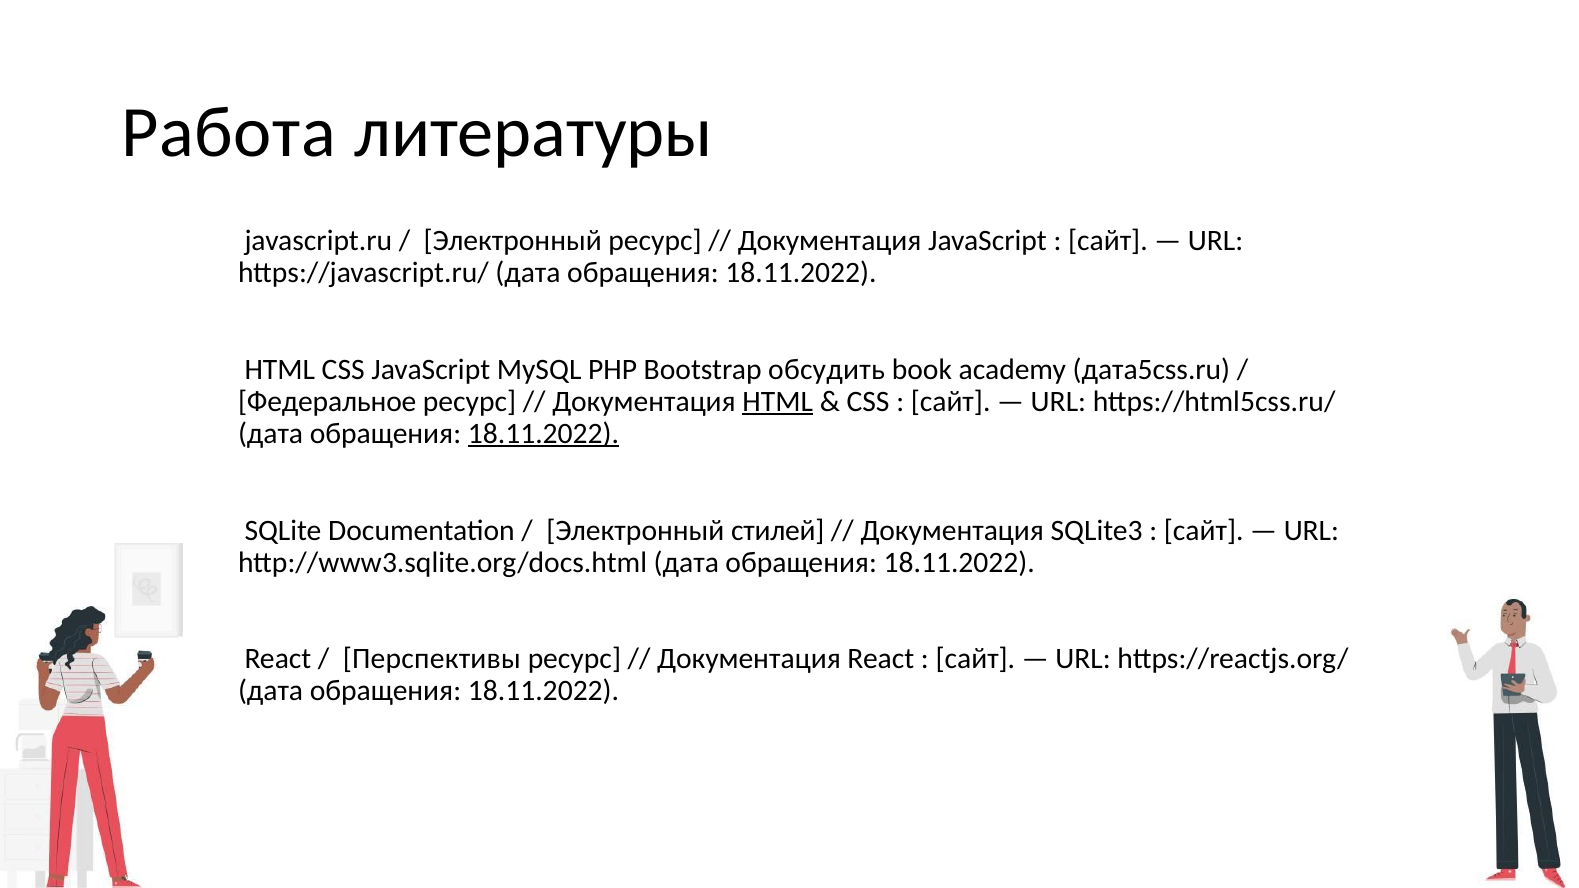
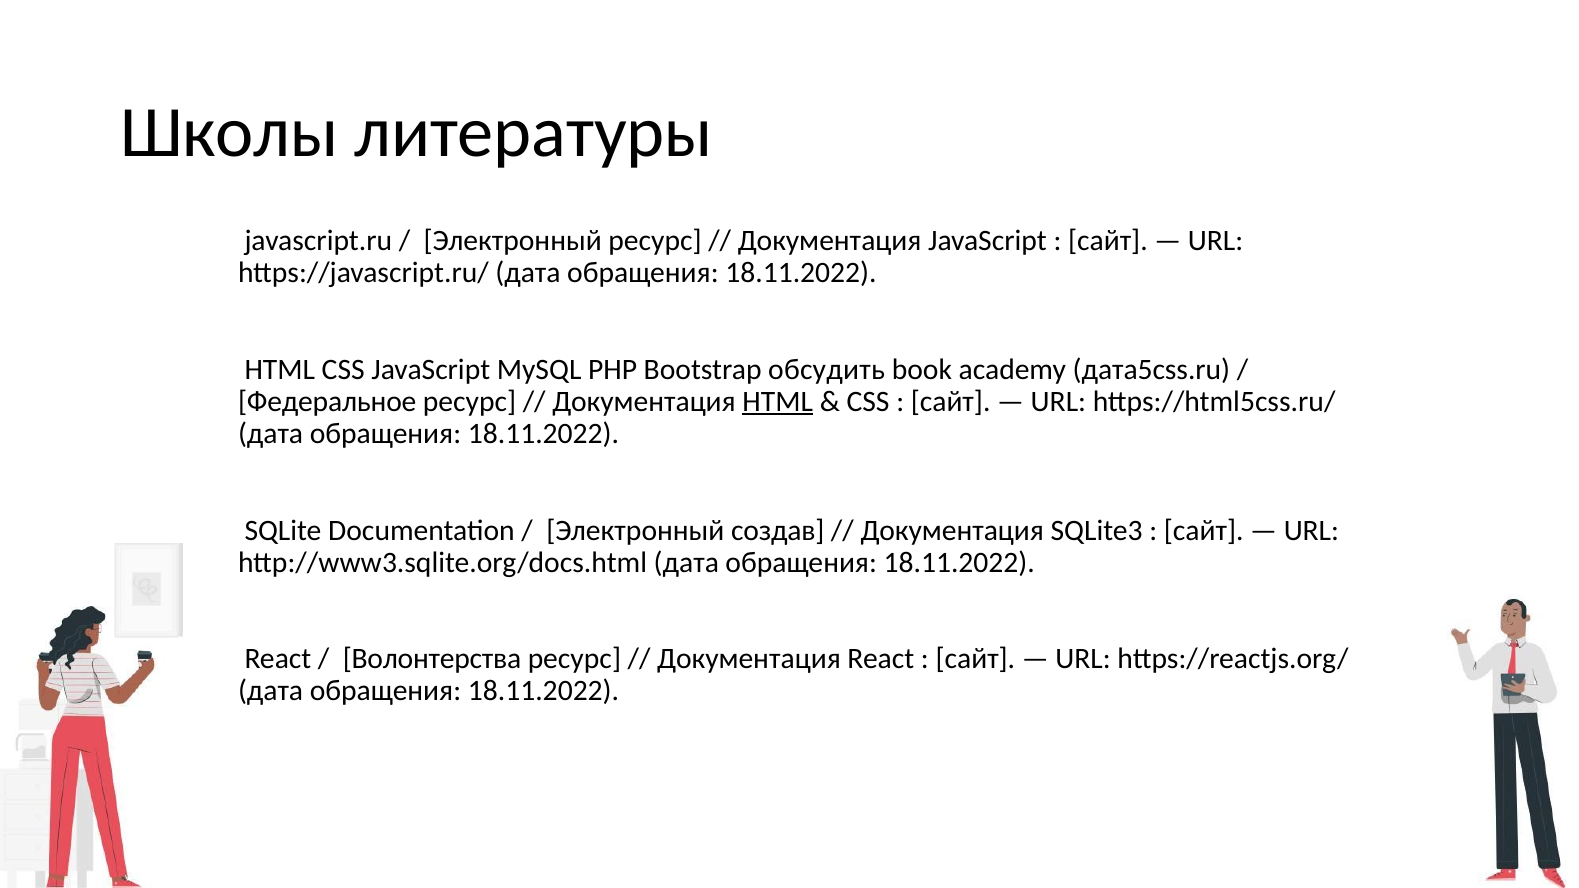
Работа: Работа -> Школы (229, 133)
18.11.2022 underline: present -> none (543, 434)
стилей: стилей -> создав (778, 530)
Перспективы: Перспективы -> Волонтерства (432, 659)
